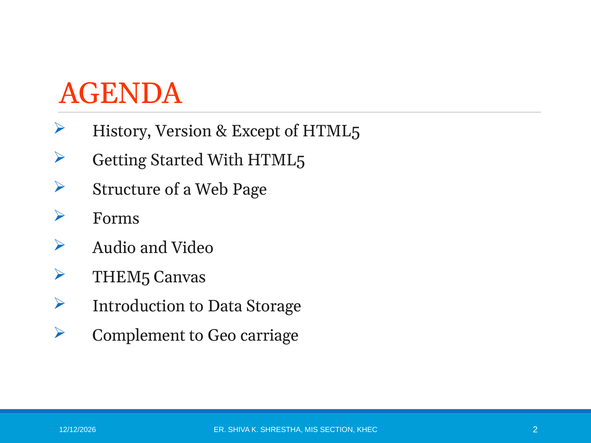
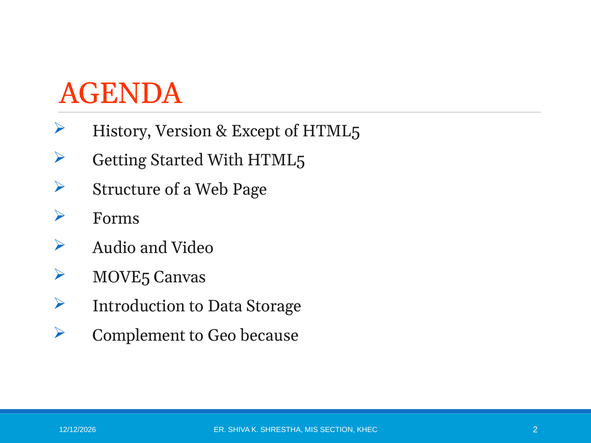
THEM5: THEM5 -> MOVE5 (121, 277)
carriage: carriage -> because (270, 336)
